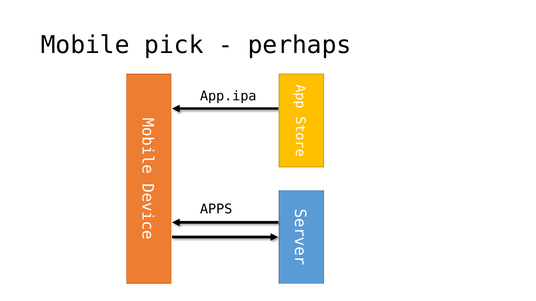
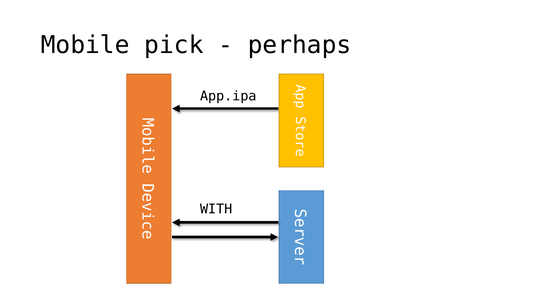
APPS: APPS -> WITH (216, 210)
